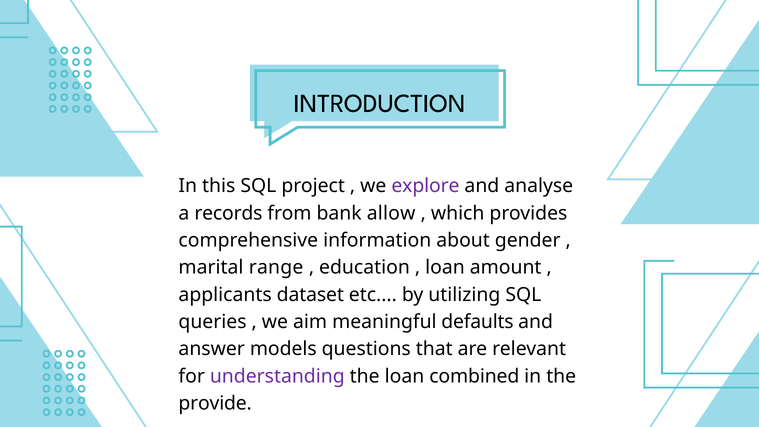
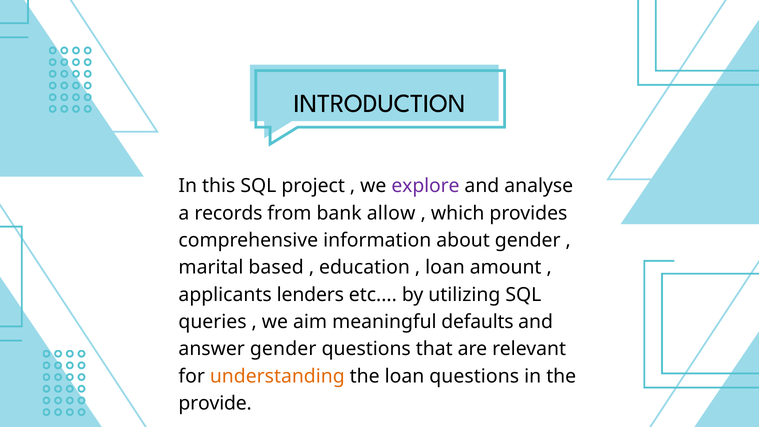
range: range -> based (276, 268)
dataset: dataset -> lenders (310, 295)
answer models: models -> gender (283, 349)
understanding colour: purple -> orange (277, 376)
loan combined: combined -> questions (474, 376)
